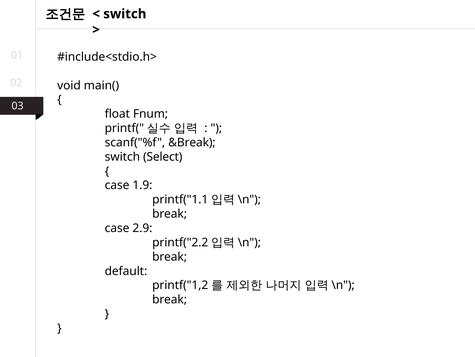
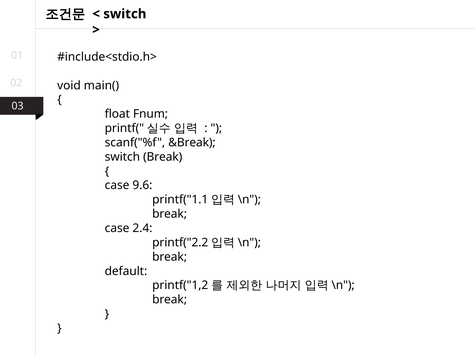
switch Select: Select -> Break (163, 157)
1.9: 1.9 -> 9.6 (142, 185)
2.9: 2.9 -> 2.4 (142, 228)
